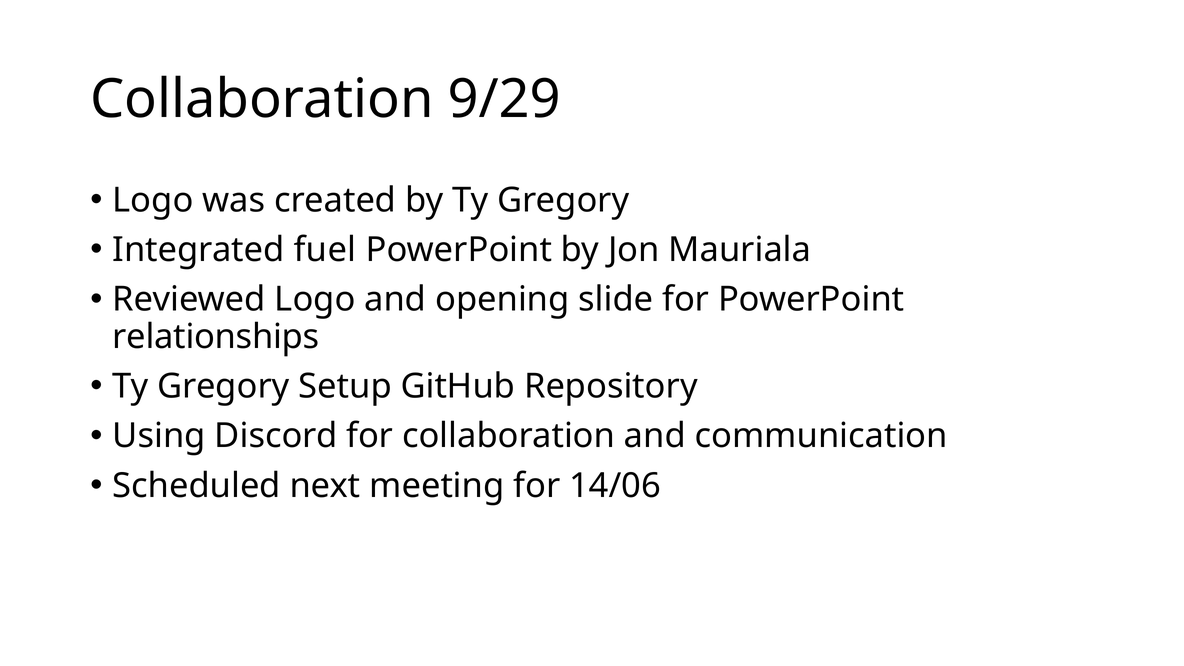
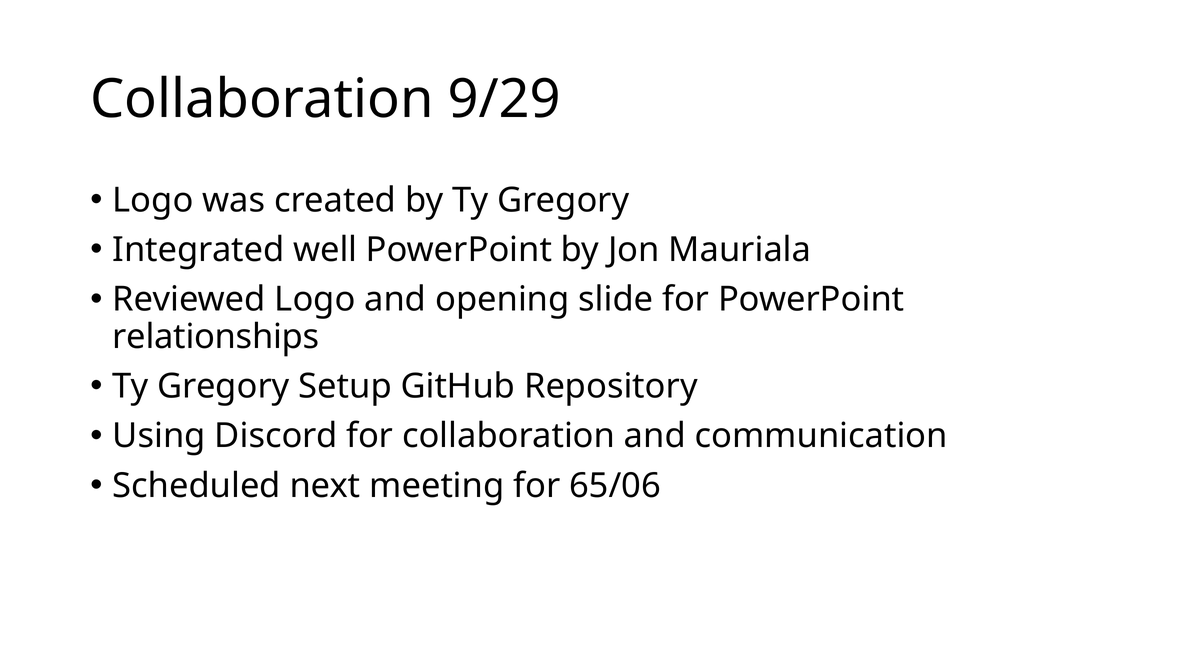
fuel: fuel -> well (325, 250)
14/06: 14/06 -> 65/06 (615, 486)
